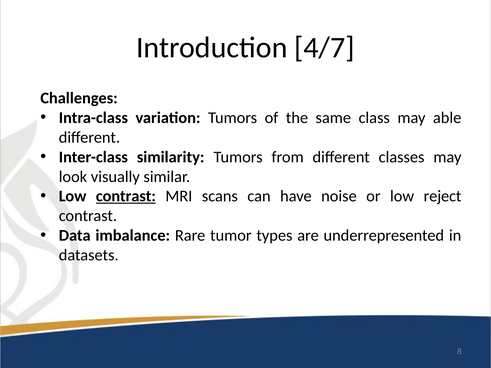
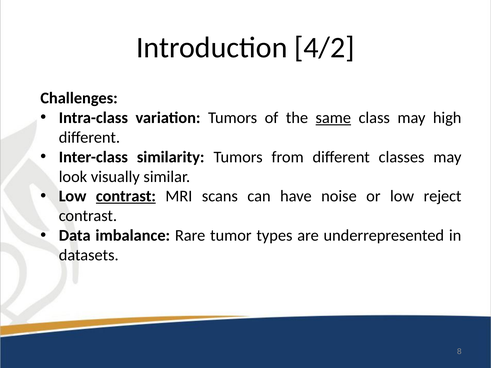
4/7: 4/7 -> 4/2 (324, 48)
same underline: none -> present (333, 118)
able: able -> high (447, 118)
